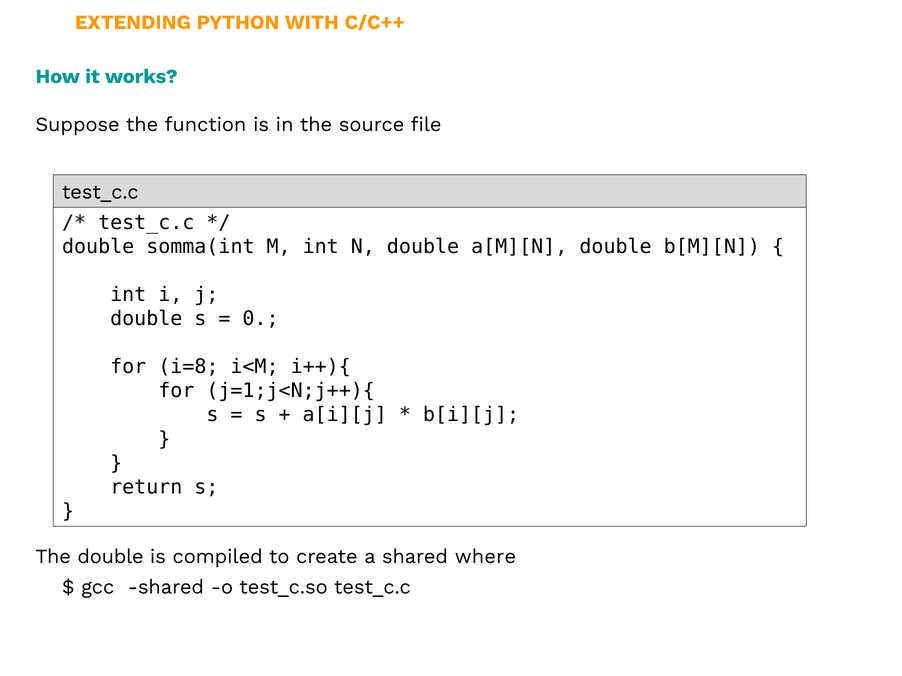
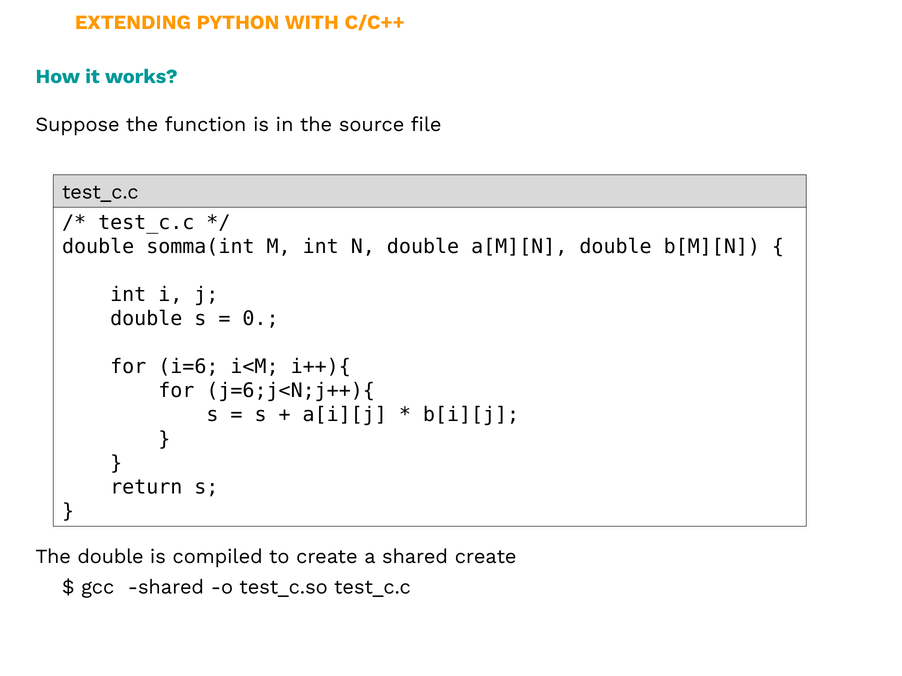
i=8: i=8 -> i=6 (188, 367)
j=1;j<N;j++){: j=1;j<N;j++){ -> j=6;j<N;j++){ (291, 391)
shared where: where -> create (486, 557)
